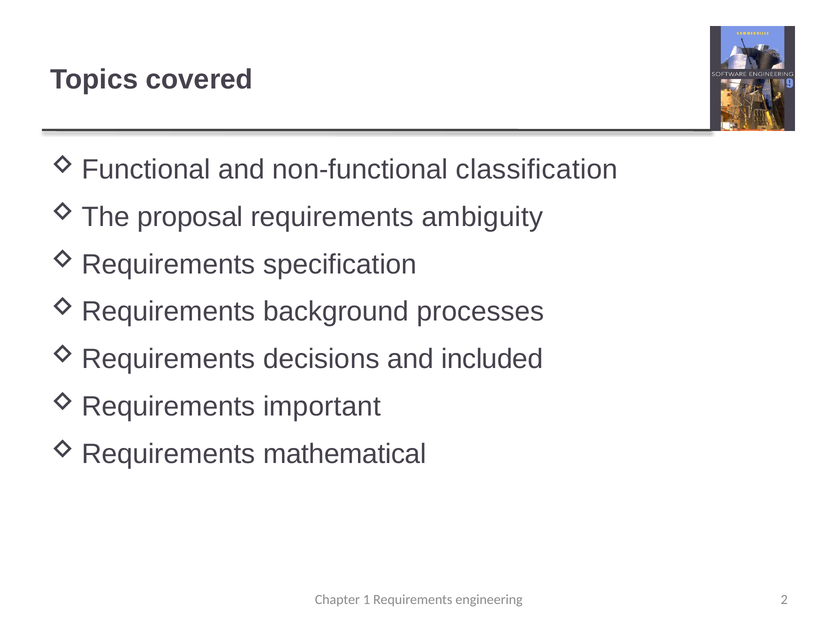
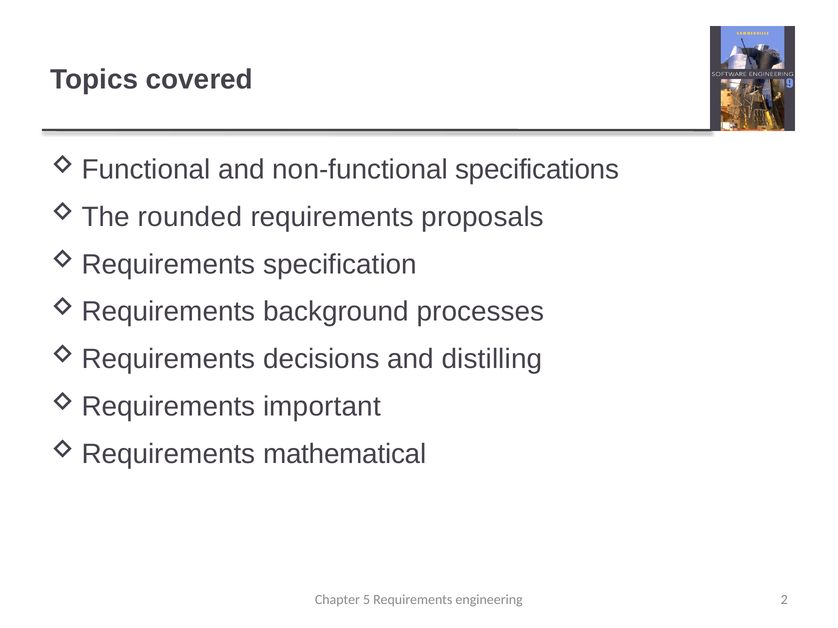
classification: classification -> specifications (537, 169)
proposal: proposal -> rounded (190, 217)
ambiguity: ambiguity -> proposals (483, 217)
included: included -> distilling (492, 360)
1: 1 -> 5 (367, 600)
